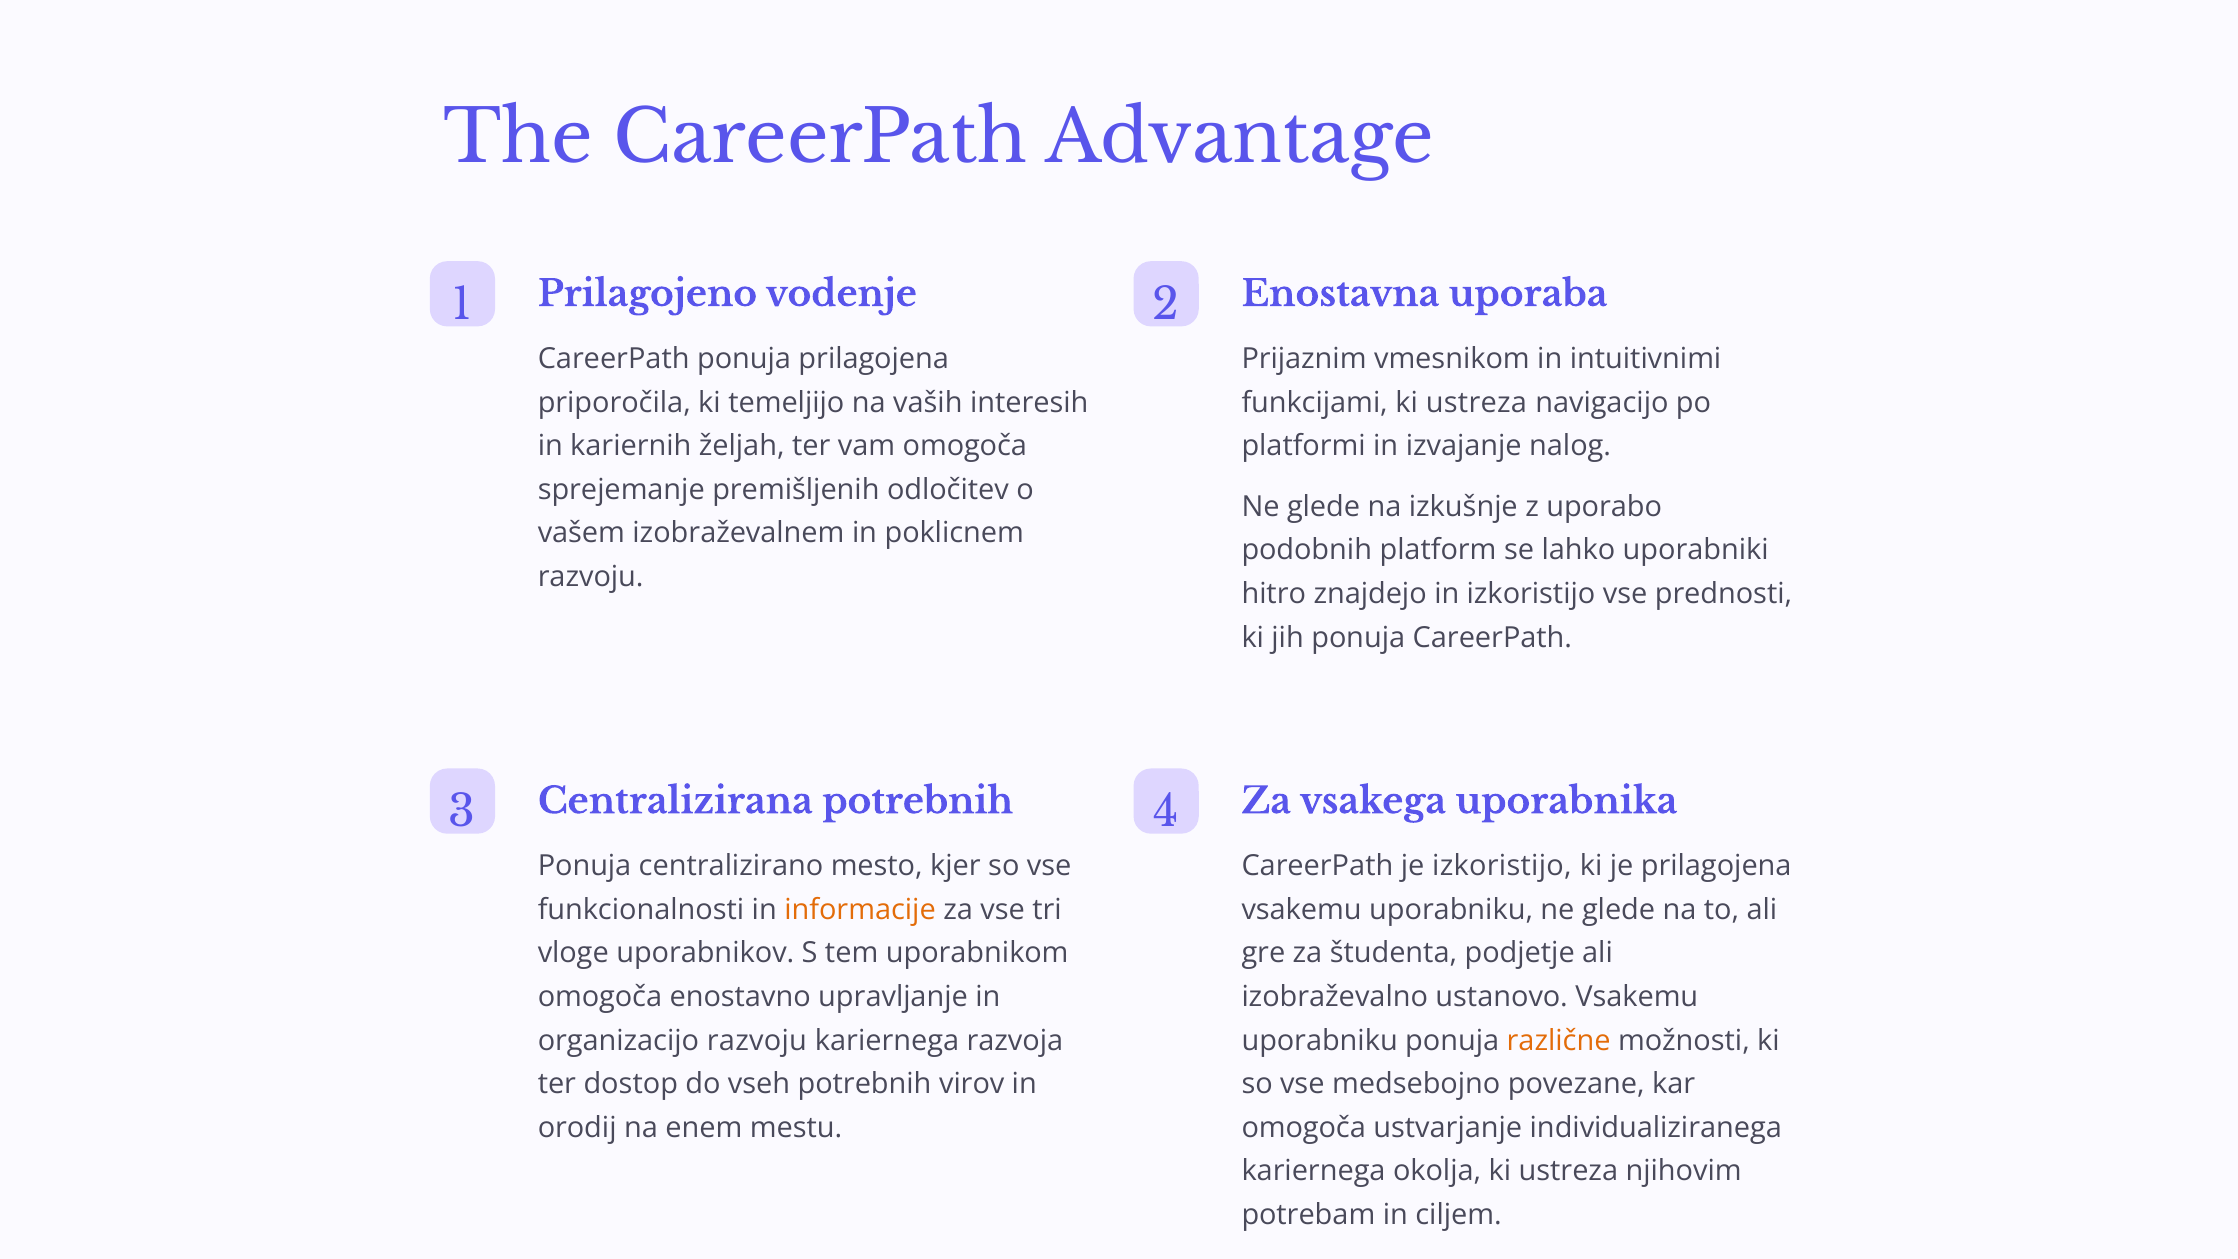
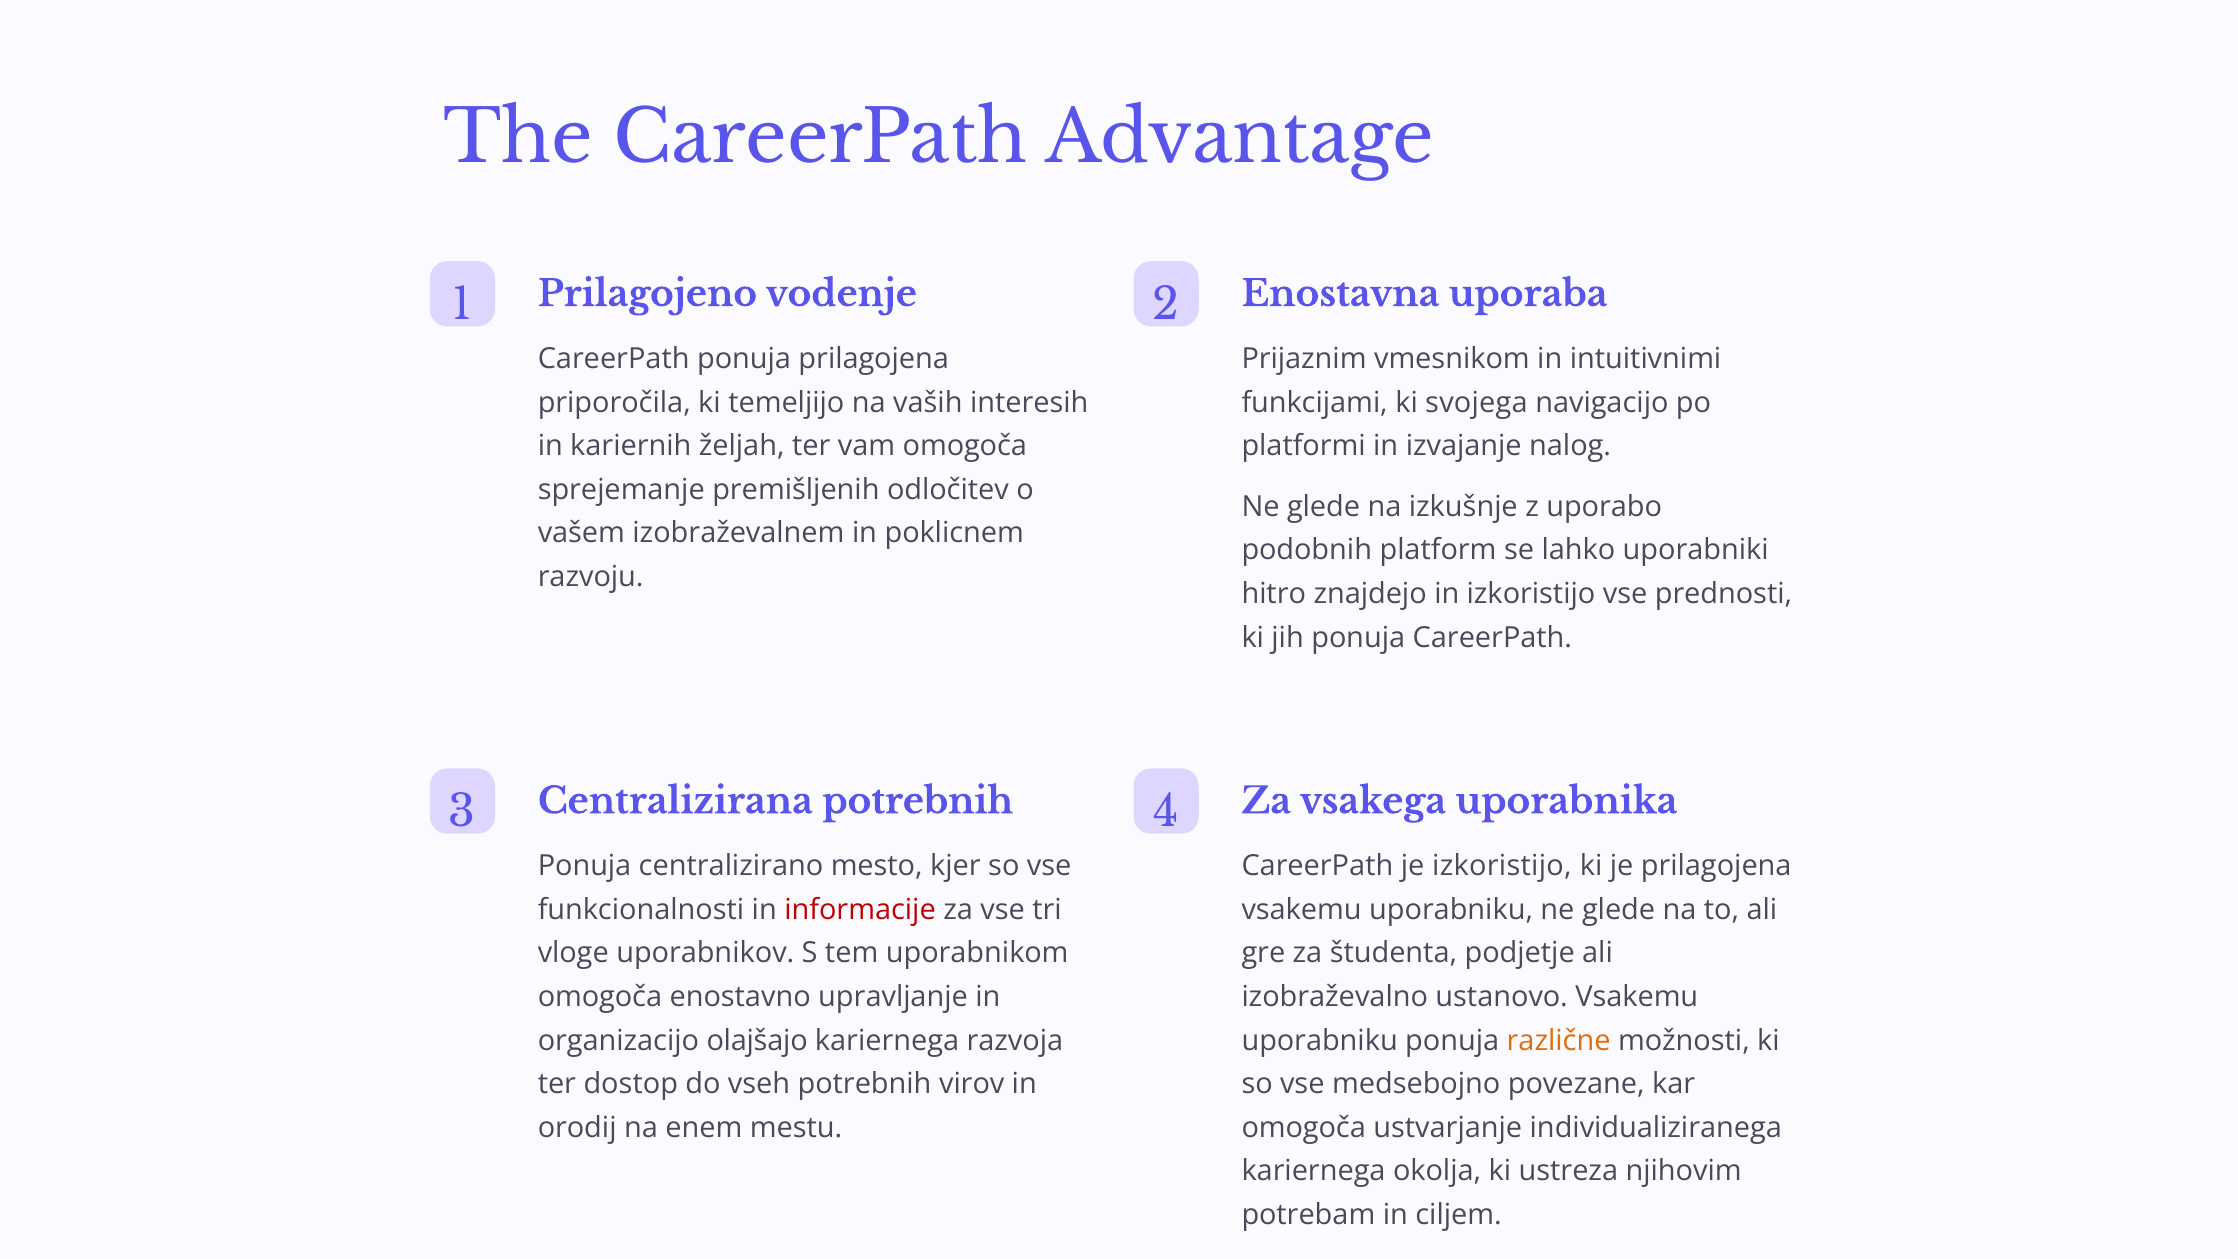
funkcijami ki ustreza: ustreza -> svojega (1476, 402)
informacije colour: orange -> red (860, 910)
organizacijo razvoju: razvoju -> olajšajo (757, 1040)
